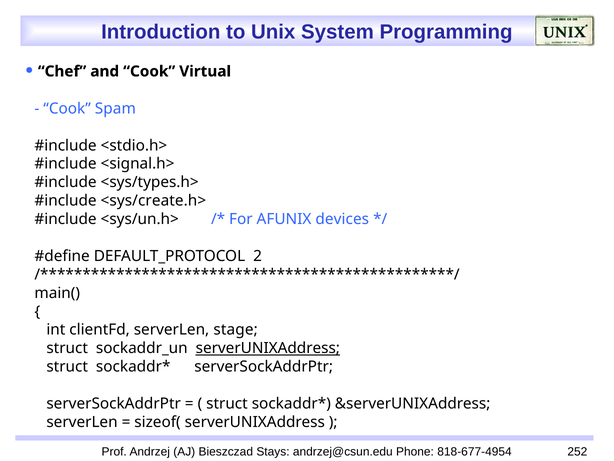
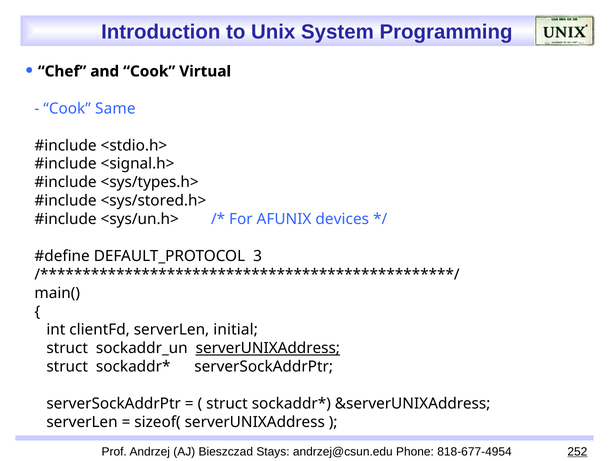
Spam: Spam -> Same (115, 108)
<sys/create.h>: <sys/create.h> -> <sys/stored.h> (153, 201)
2: 2 -> 3 (258, 256)
stage: stage -> initial (236, 330)
252 underline: none -> present (577, 451)
